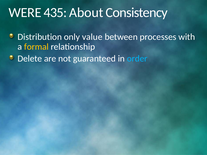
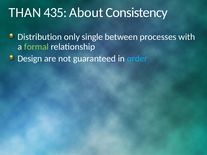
WERE: WERE -> THAN (25, 13)
value: value -> single (92, 37)
formal colour: yellow -> light green (36, 47)
Delete: Delete -> Design (30, 59)
